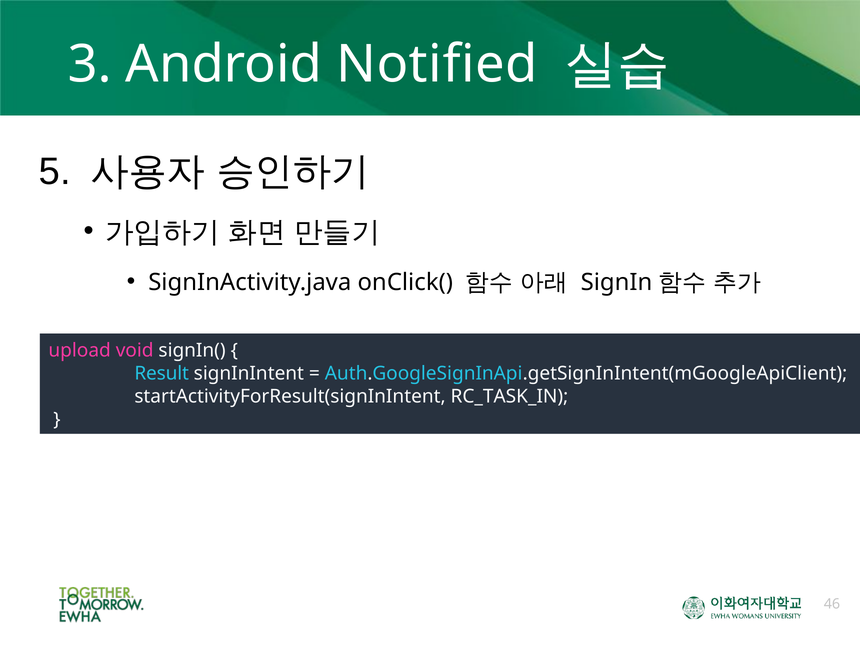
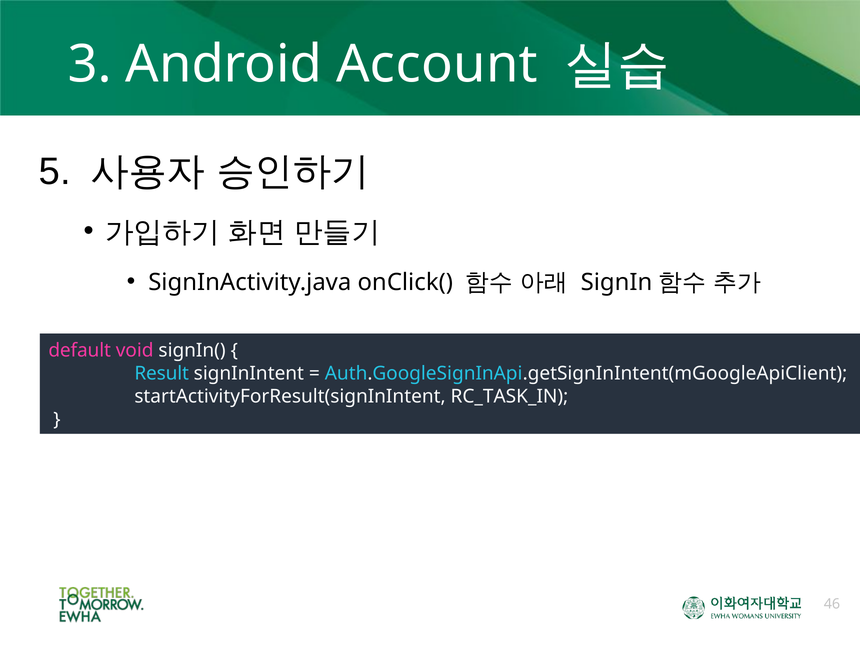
Notified: Notified -> Account (437, 64)
upload: upload -> default (80, 351)
